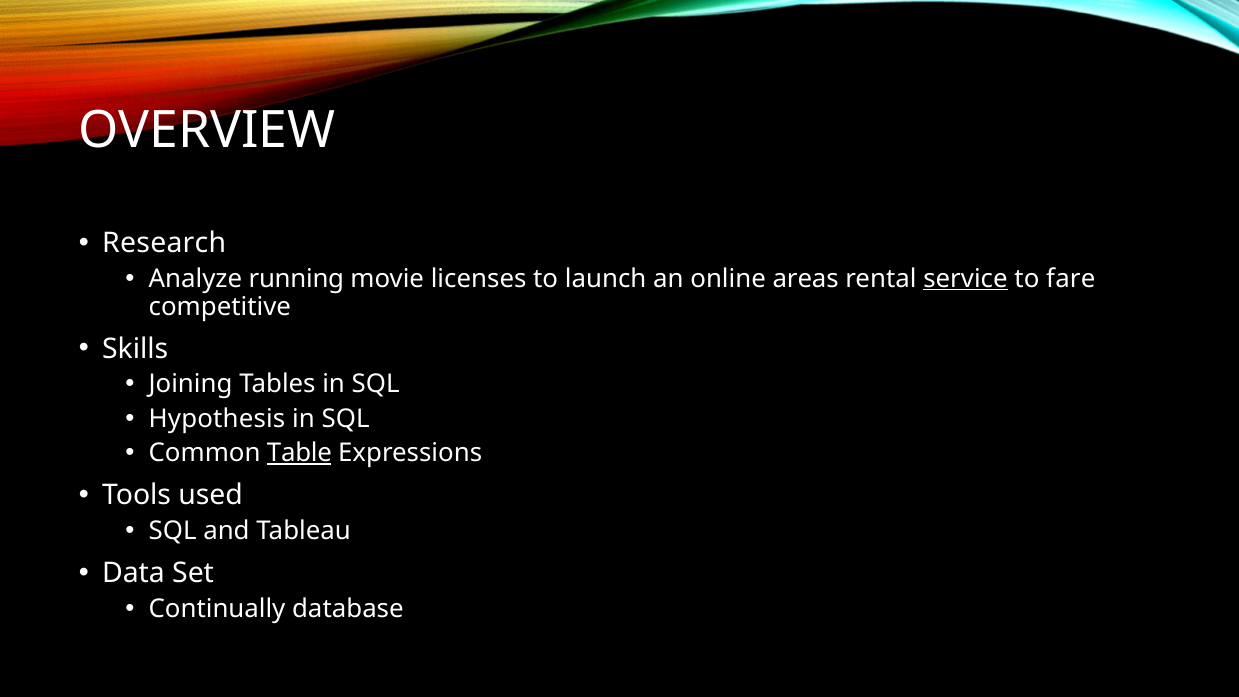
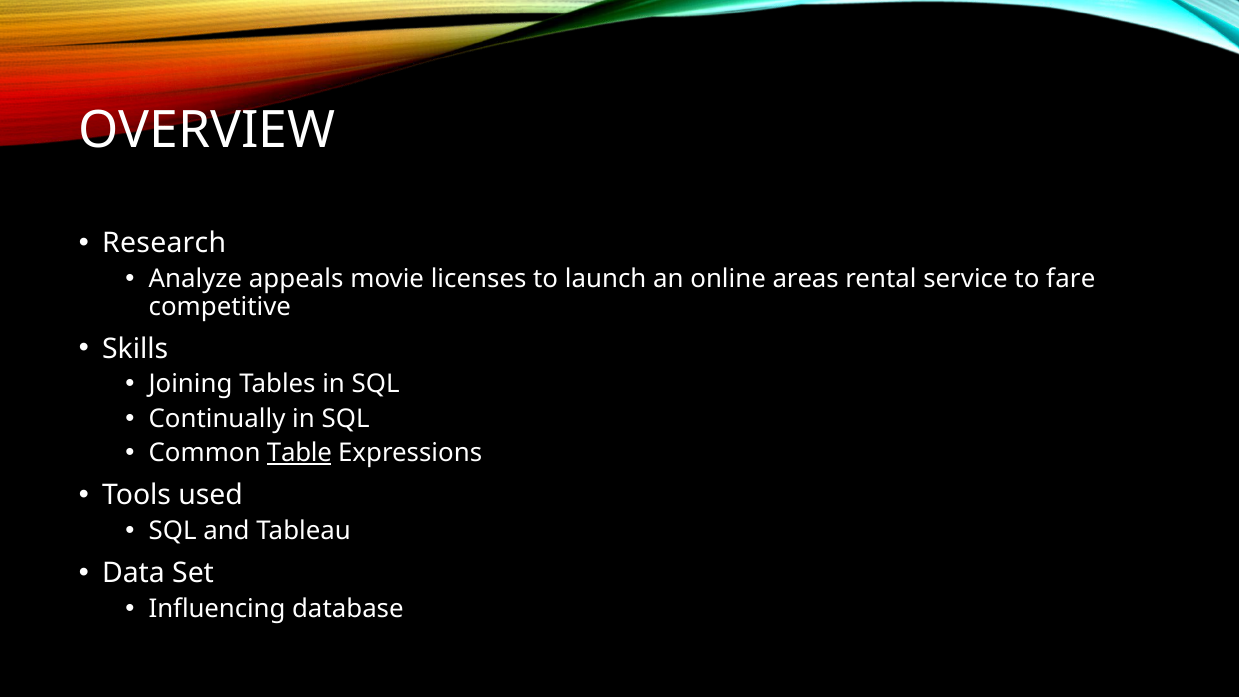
running: running -> appeals (296, 279)
service underline: present -> none (965, 279)
Hypothesis: Hypothesis -> Continually (217, 419)
Continually: Continually -> Influencing (217, 609)
